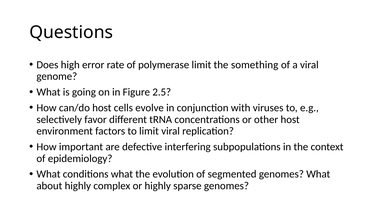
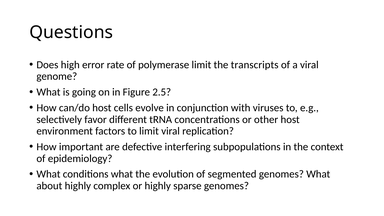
something: something -> transcripts (255, 65)
